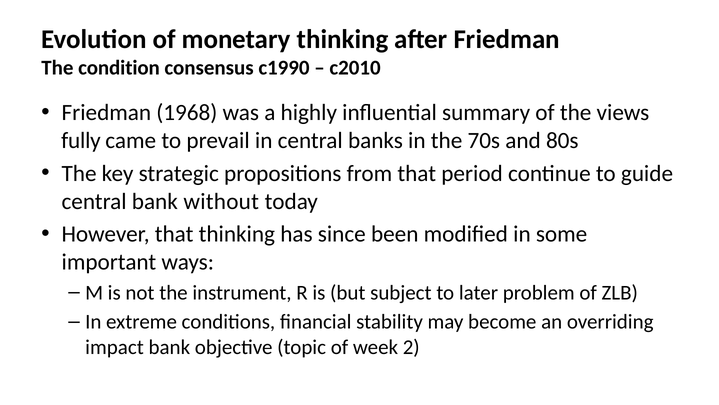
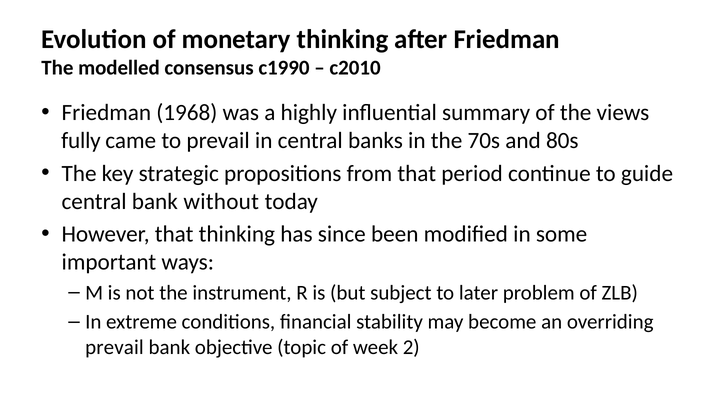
condition: condition -> modelled (119, 68)
impact: impact -> prevail (114, 347)
